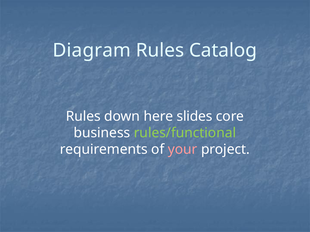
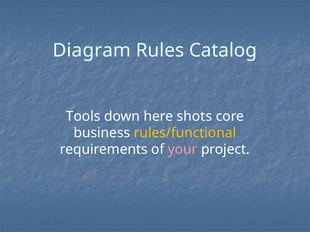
Rules: Rules -> Tools (83, 117)
slides: slides -> shots (194, 117)
rules/functional colour: light green -> yellow (185, 133)
